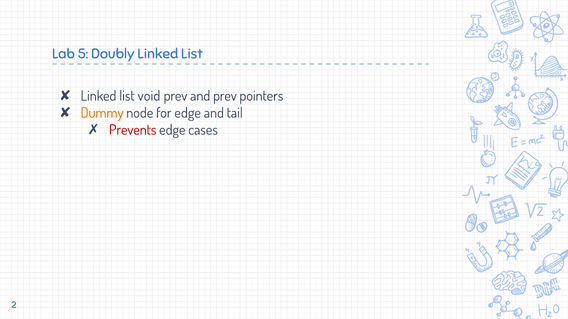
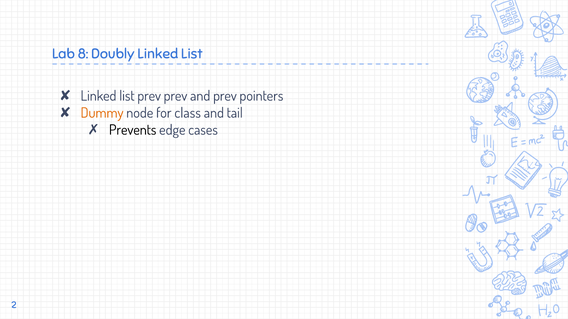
5: 5 -> 8 (83, 54)
list void: void -> prev (149, 96)
for edge: edge -> class (188, 113)
Prevents colour: red -> black (133, 130)
